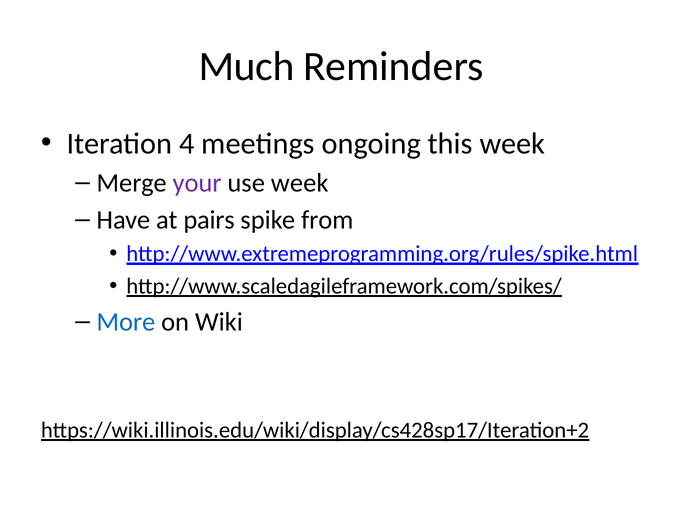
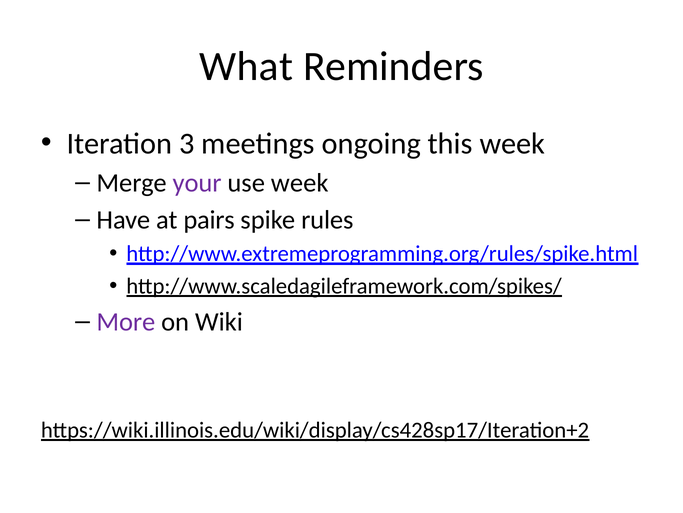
Much: Much -> What (246, 66)
4: 4 -> 3 (187, 143)
from: from -> rules (327, 220)
More colour: blue -> purple (126, 321)
